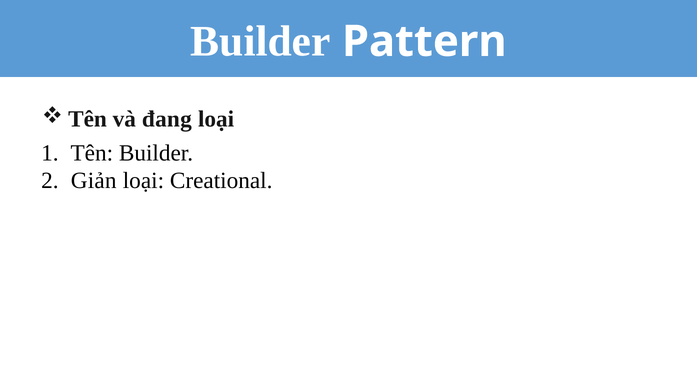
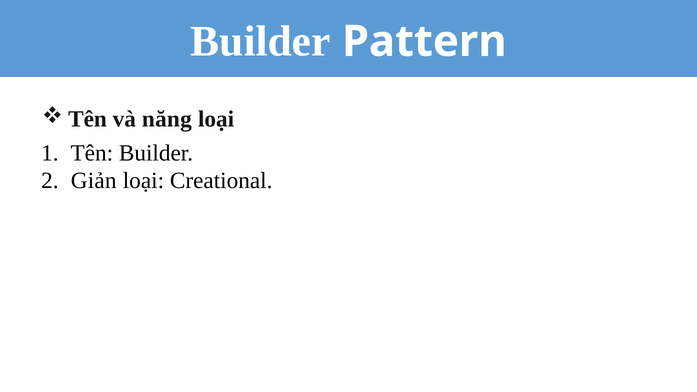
đang: đang -> năng (167, 119)
